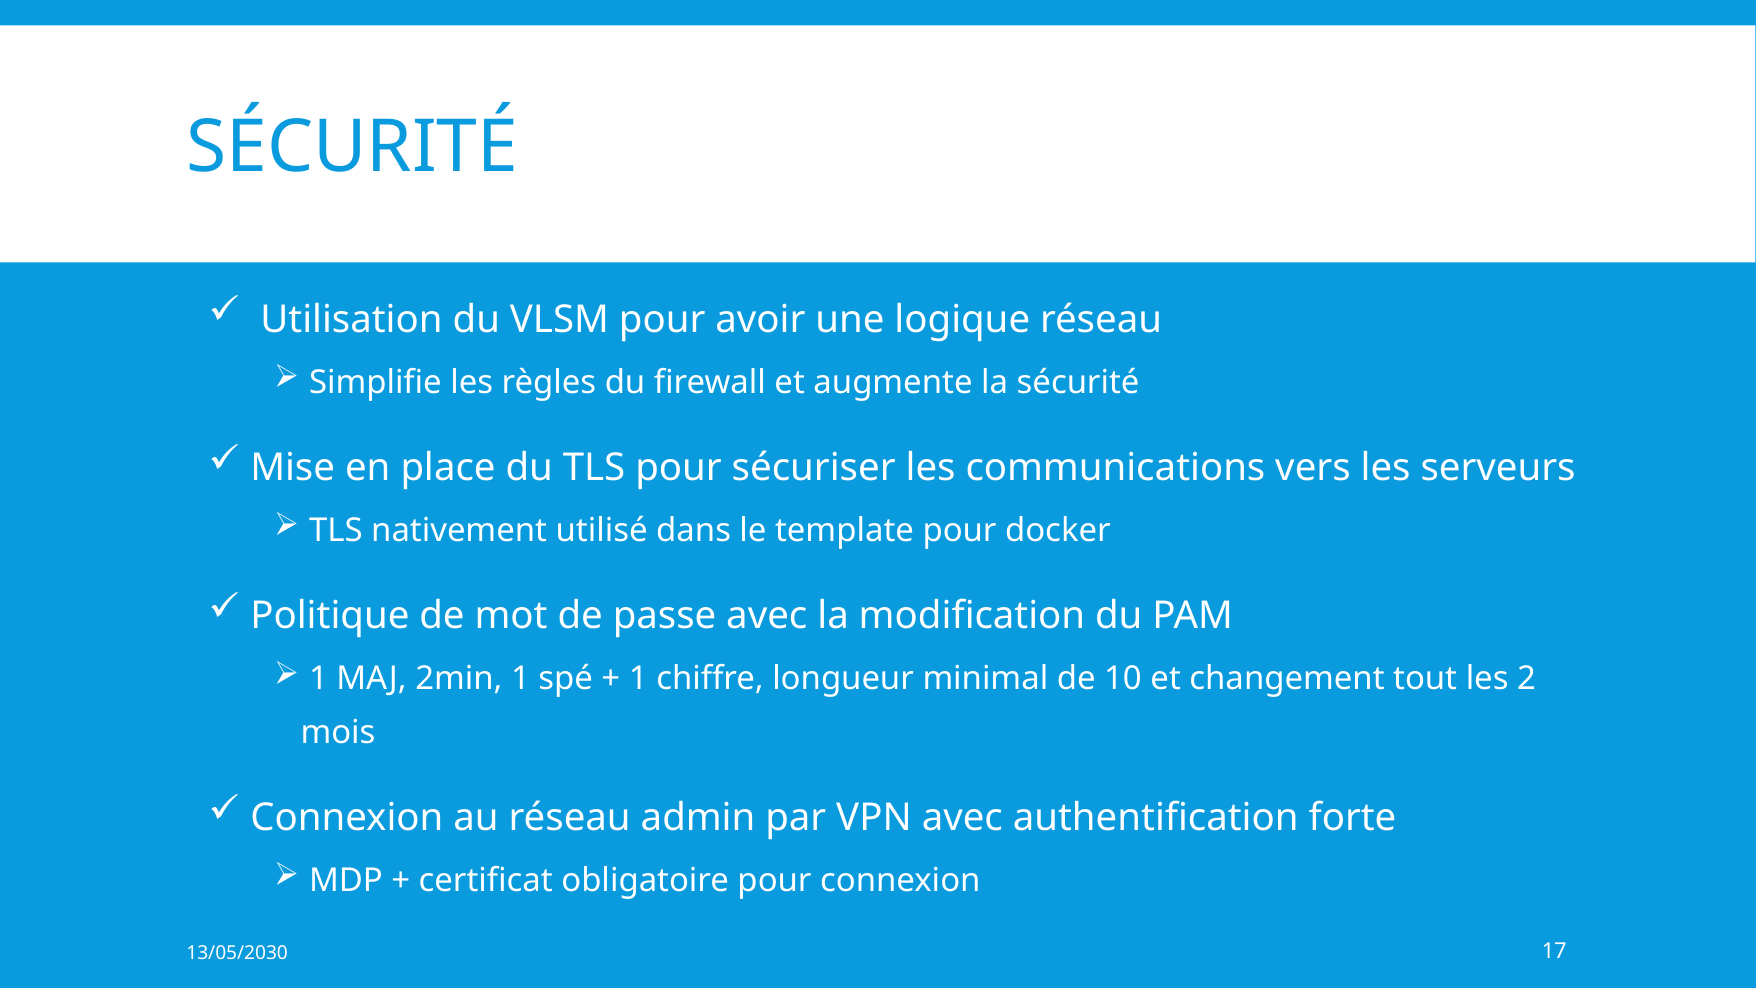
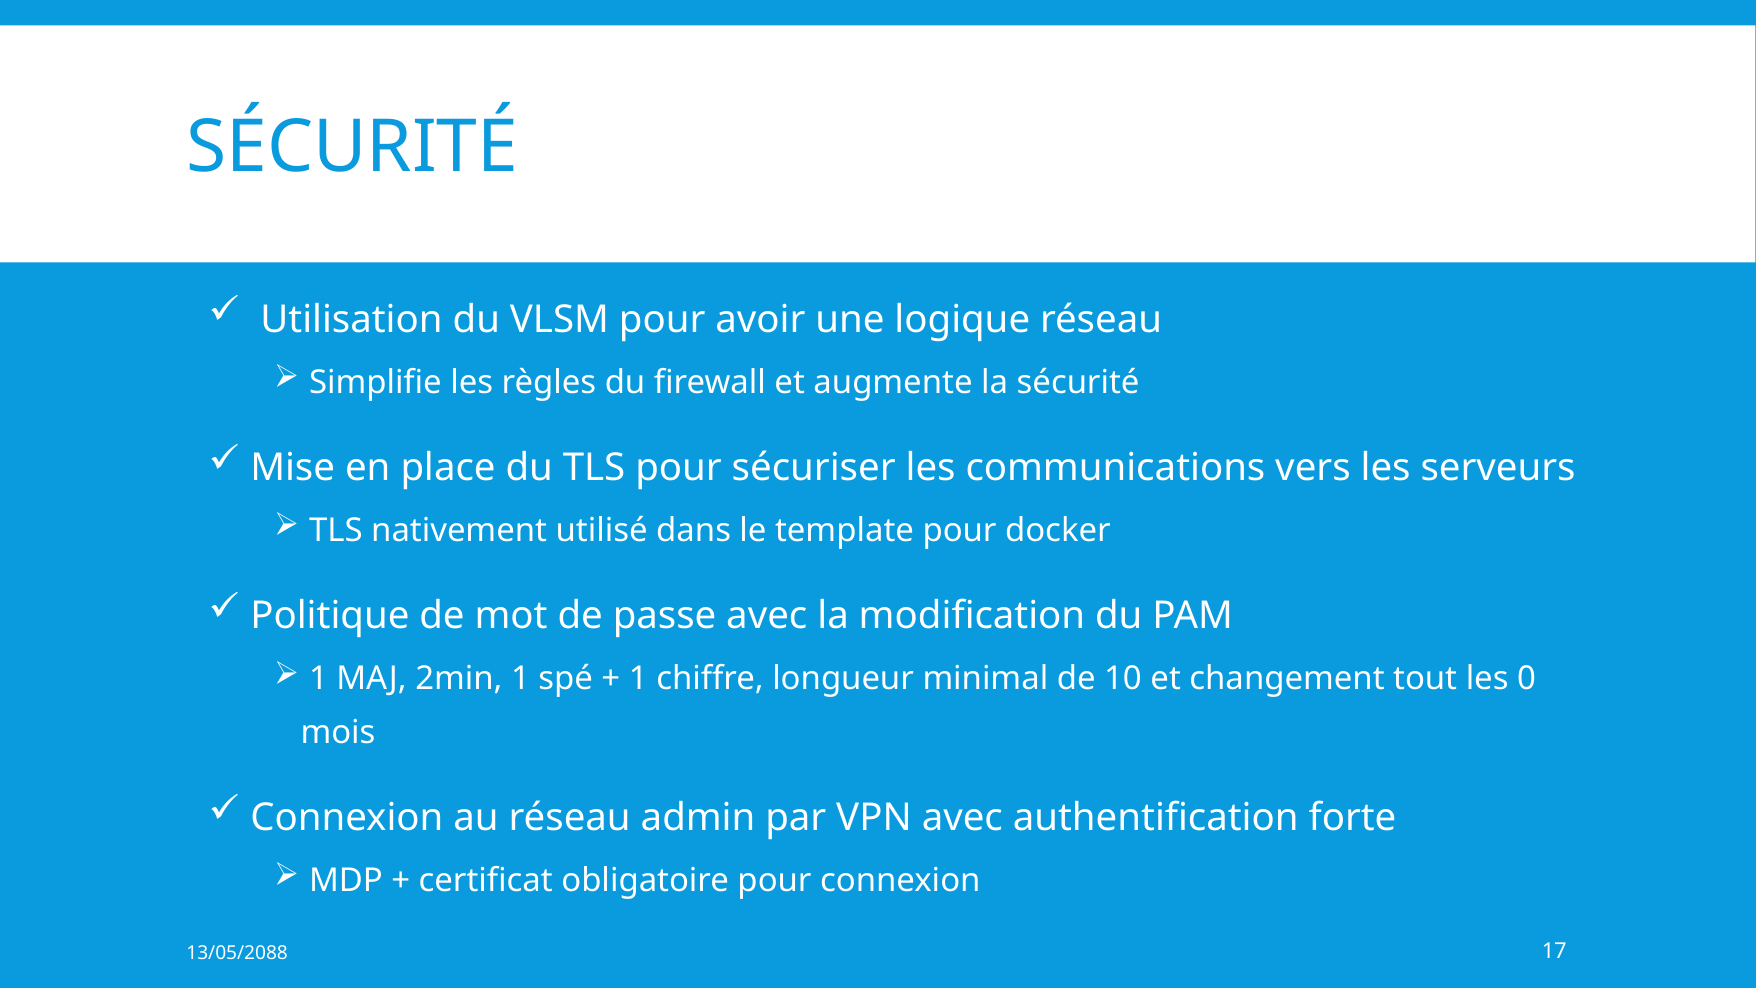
2: 2 -> 0 (1526, 679)
13/05/2030: 13/05/2030 -> 13/05/2088 (237, 953)
